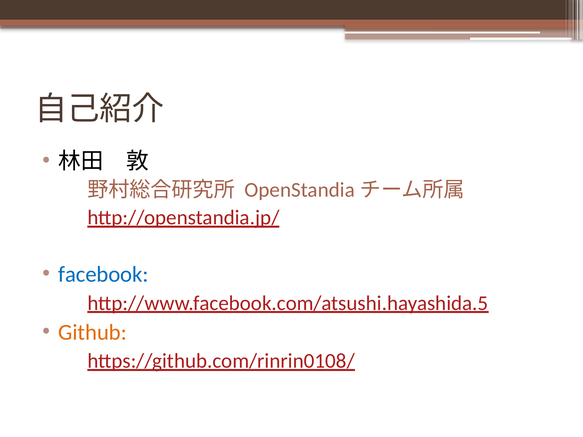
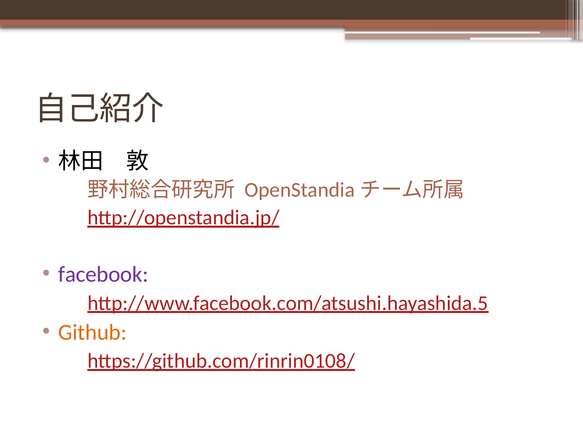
facebook colour: blue -> purple (103, 275)
